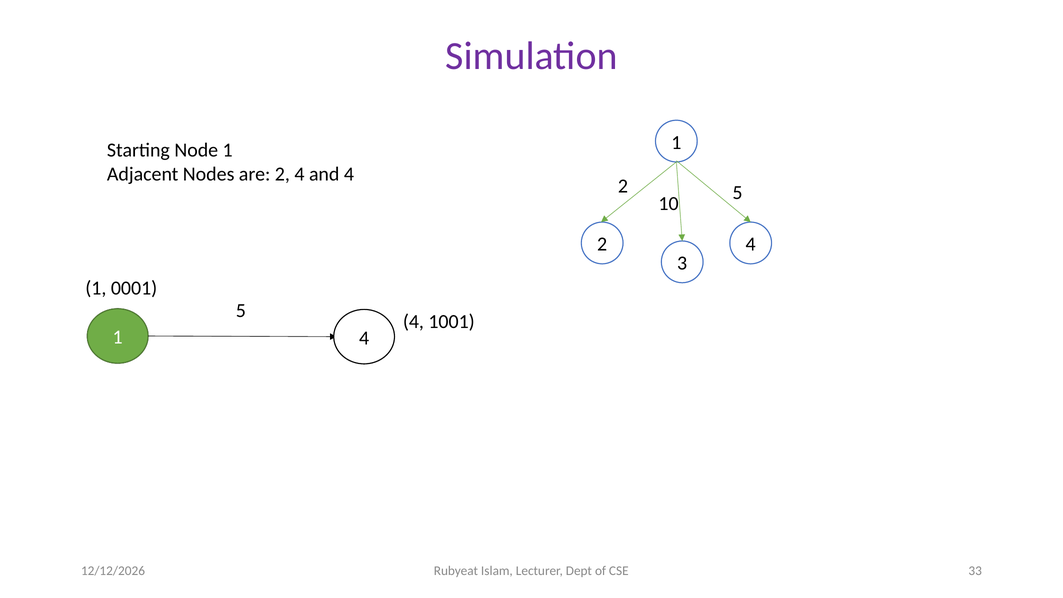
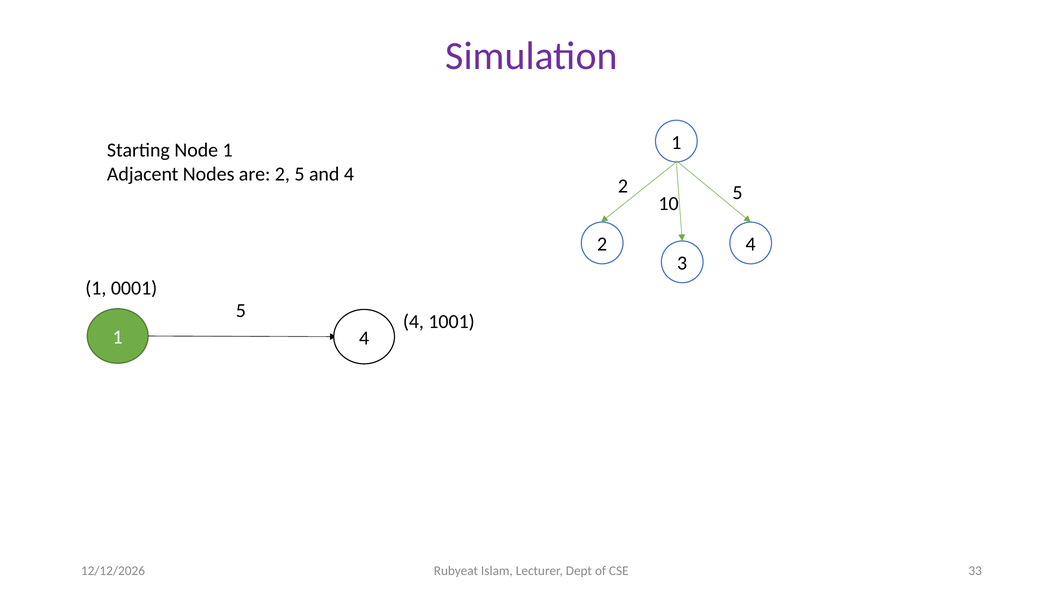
2 4: 4 -> 5 (299, 174)
